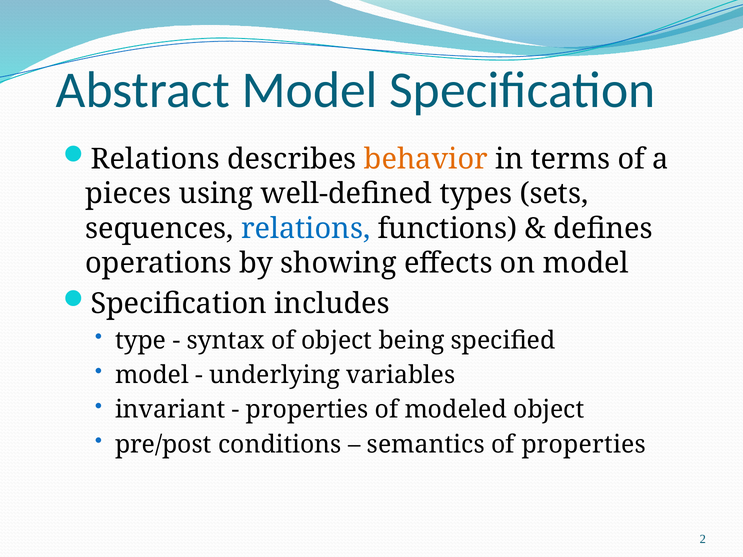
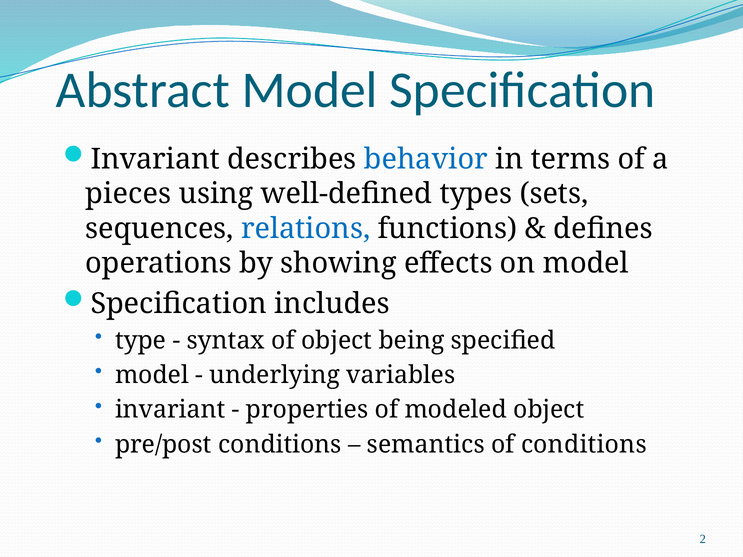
Relations: Relations -> Invariant (155, 159)
behavior colour: orange -> blue (426, 159)
of properties: properties -> conditions (584, 445)
